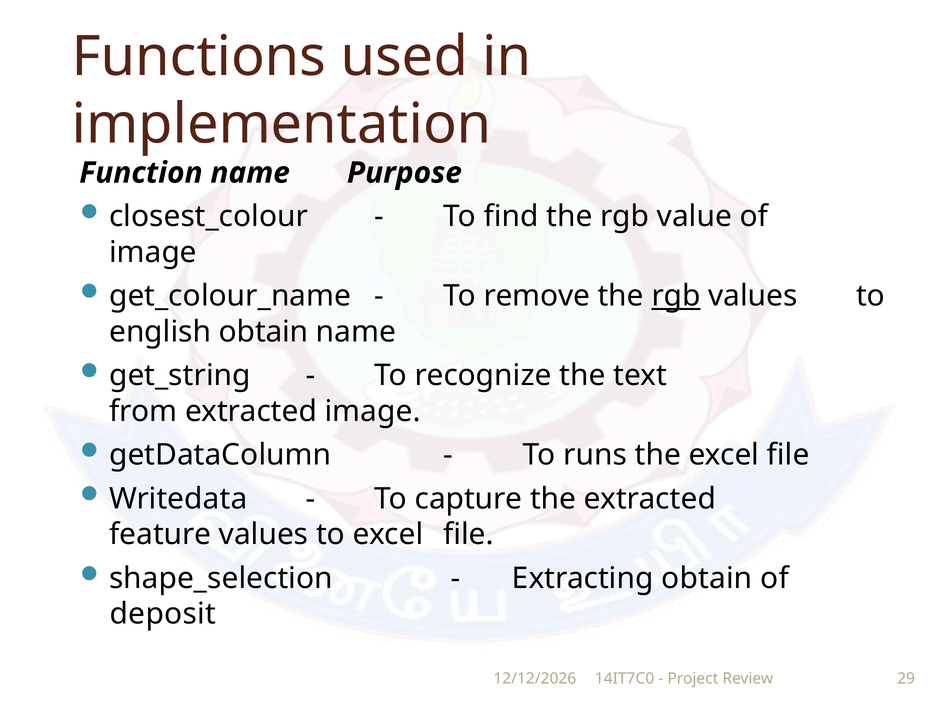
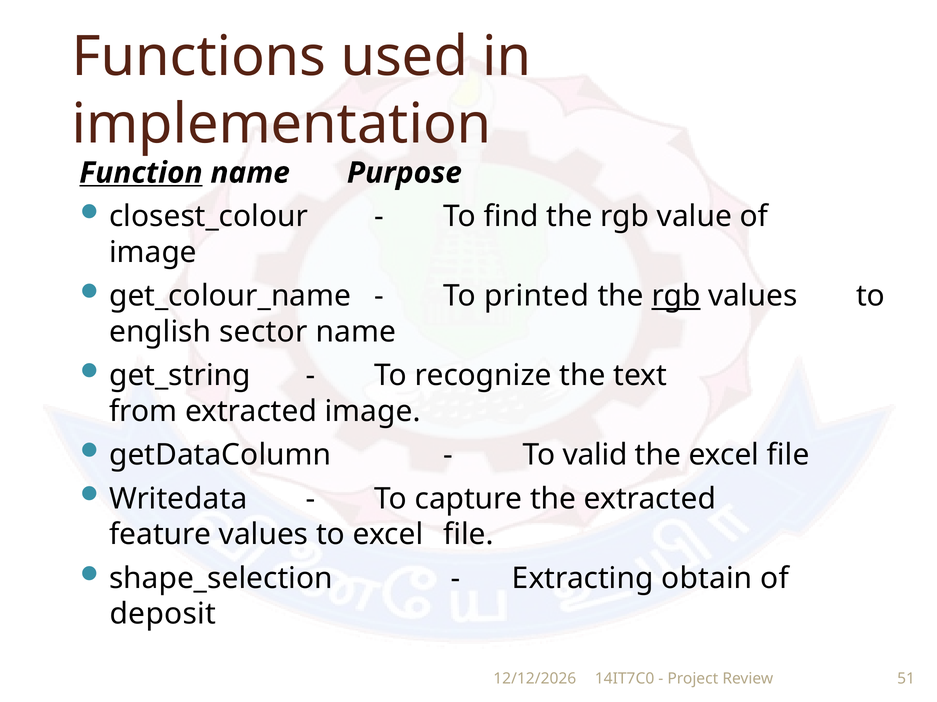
Function underline: none -> present (141, 173)
remove: remove -> printed (537, 296)
english obtain: obtain -> sector (263, 332)
runs: runs -> valid (595, 456)
29: 29 -> 51 (906, 679)
